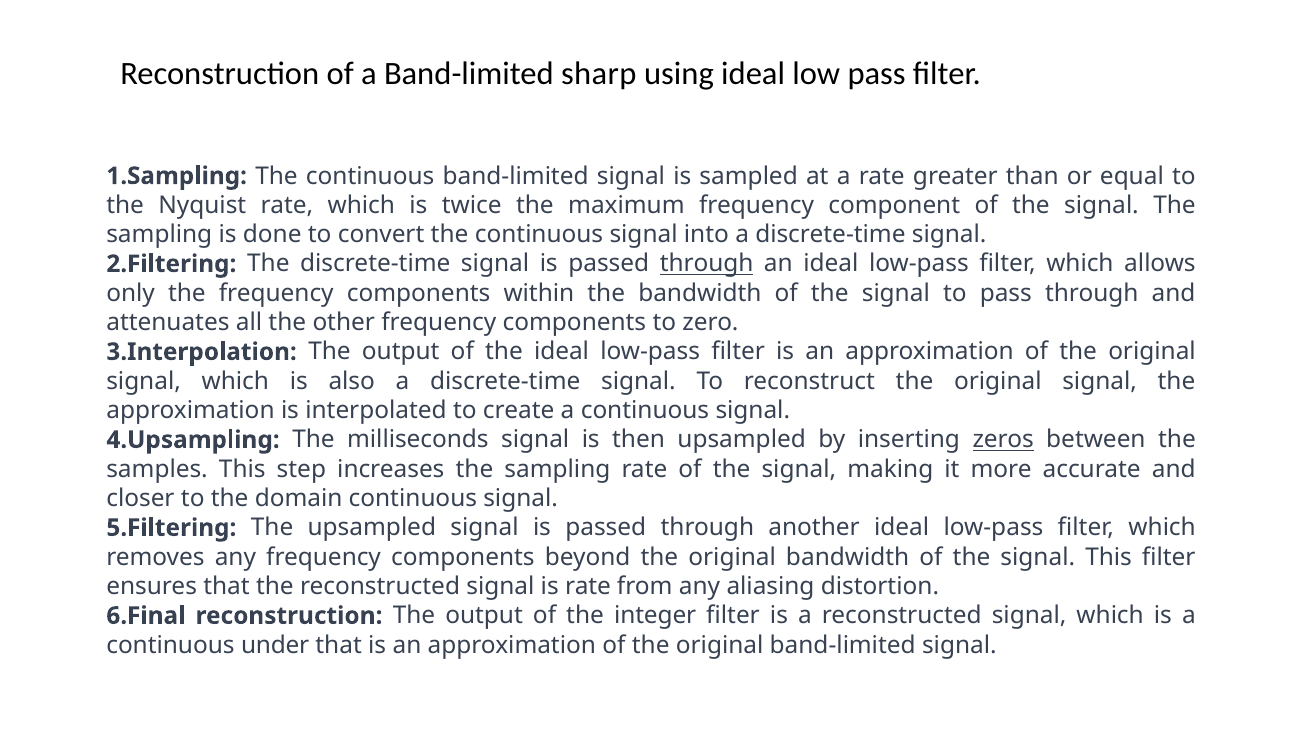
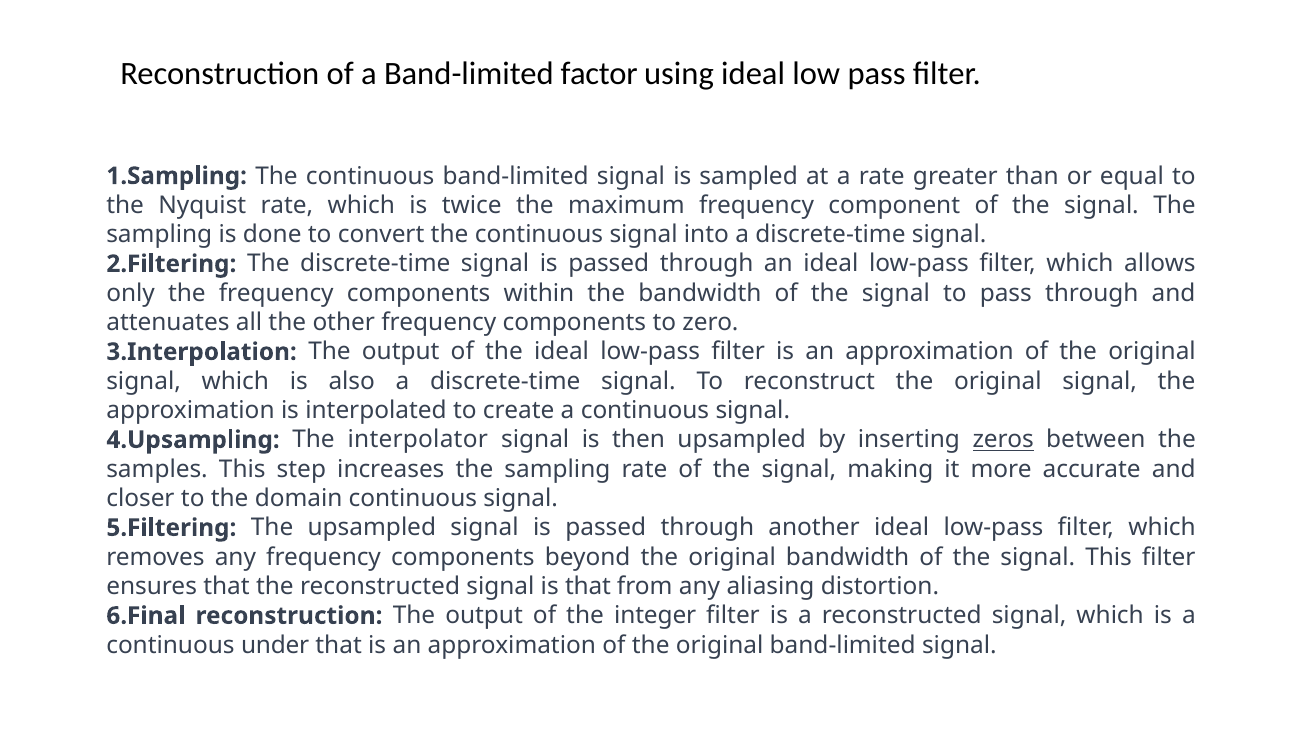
sharp: sharp -> factor (599, 74)
through underline: present -> none (707, 264)
milliseconds: milliseconds -> interpolator (418, 440)
is rate: rate -> that (588, 586)
